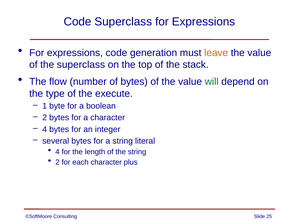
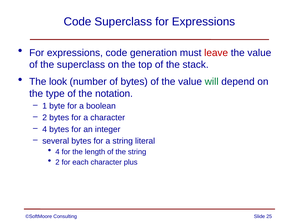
leave colour: orange -> red (216, 53)
flow: flow -> look (58, 82)
execute: execute -> notation (114, 94)
